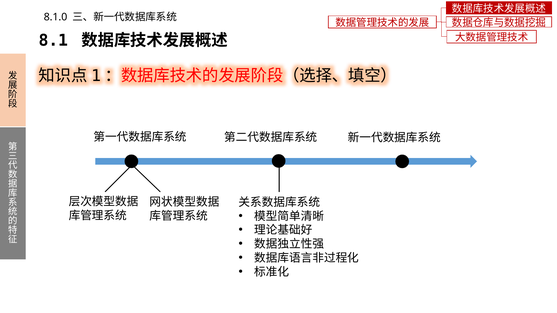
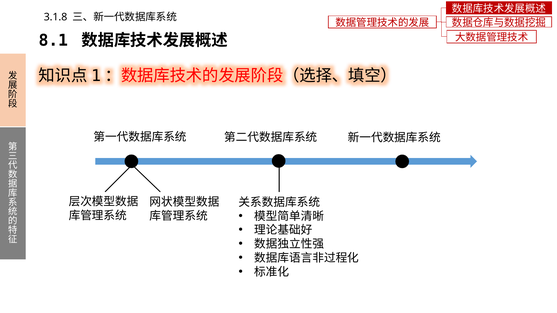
8.1.0: 8.1.0 -> 3.1.8 (56, 17)
